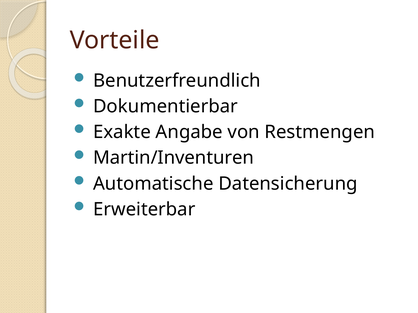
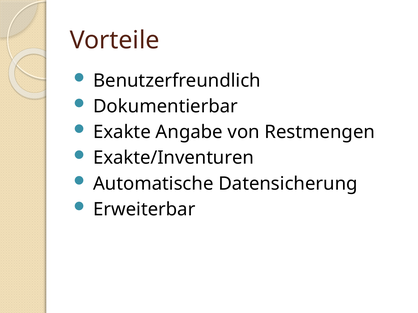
Martin/Inventuren: Martin/Inventuren -> Exakte/Inventuren (174, 158)
